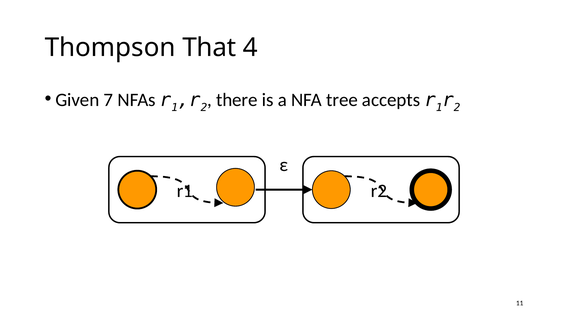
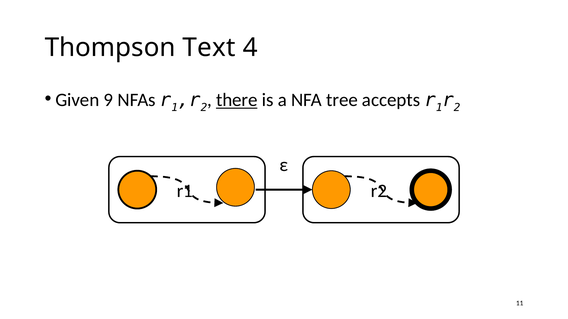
That: That -> Text (209, 48)
7: 7 -> 9 (108, 100)
there underline: none -> present (237, 100)
